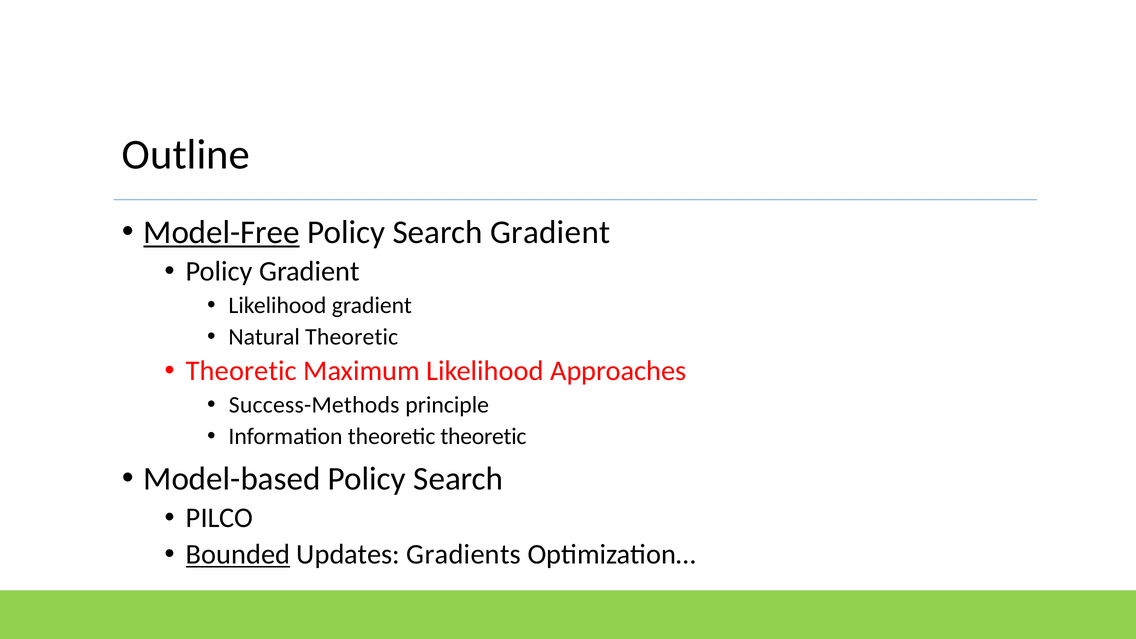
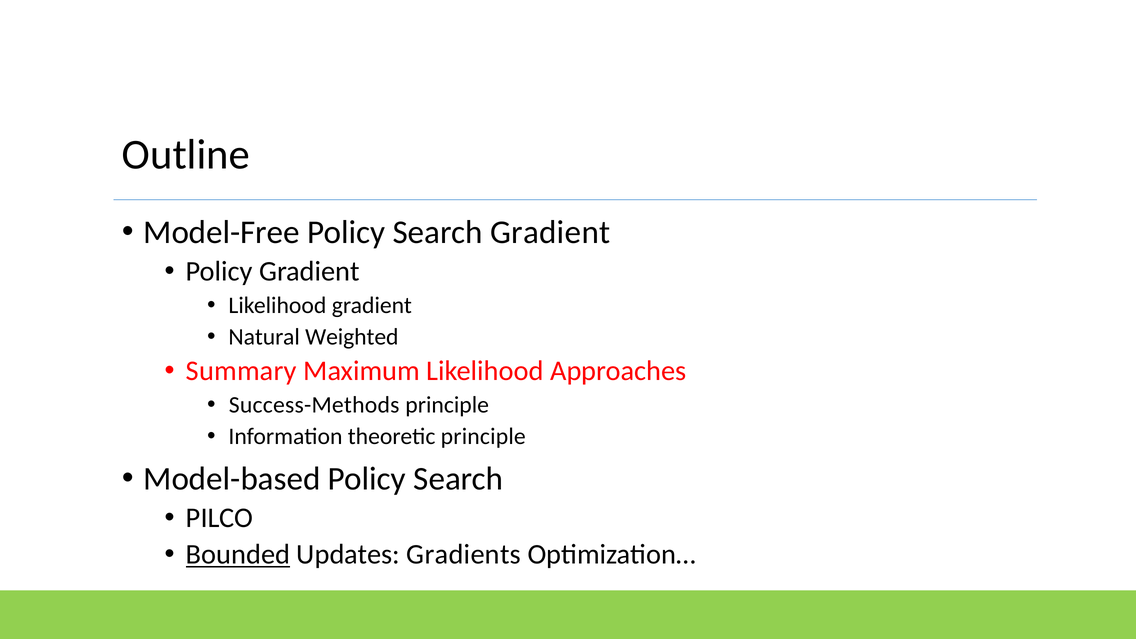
Model-Free underline: present -> none (222, 232)
Natural Theoretic: Theoretic -> Weighted (352, 337)
Theoretic: Theoretic -> Summary (241, 371)
theoretic theoretic: theoretic -> principle (483, 436)
